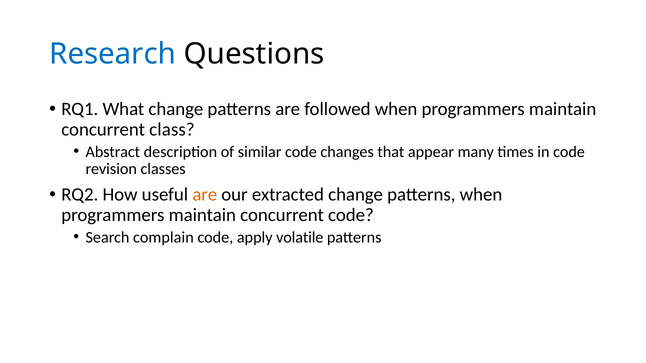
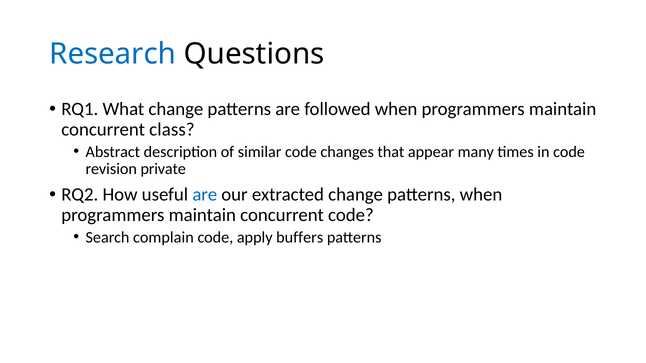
classes: classes -> private (163, 169)
are colour: orange -> blue (205, 195)
volatile: volatile -> buffers (300, 238)
